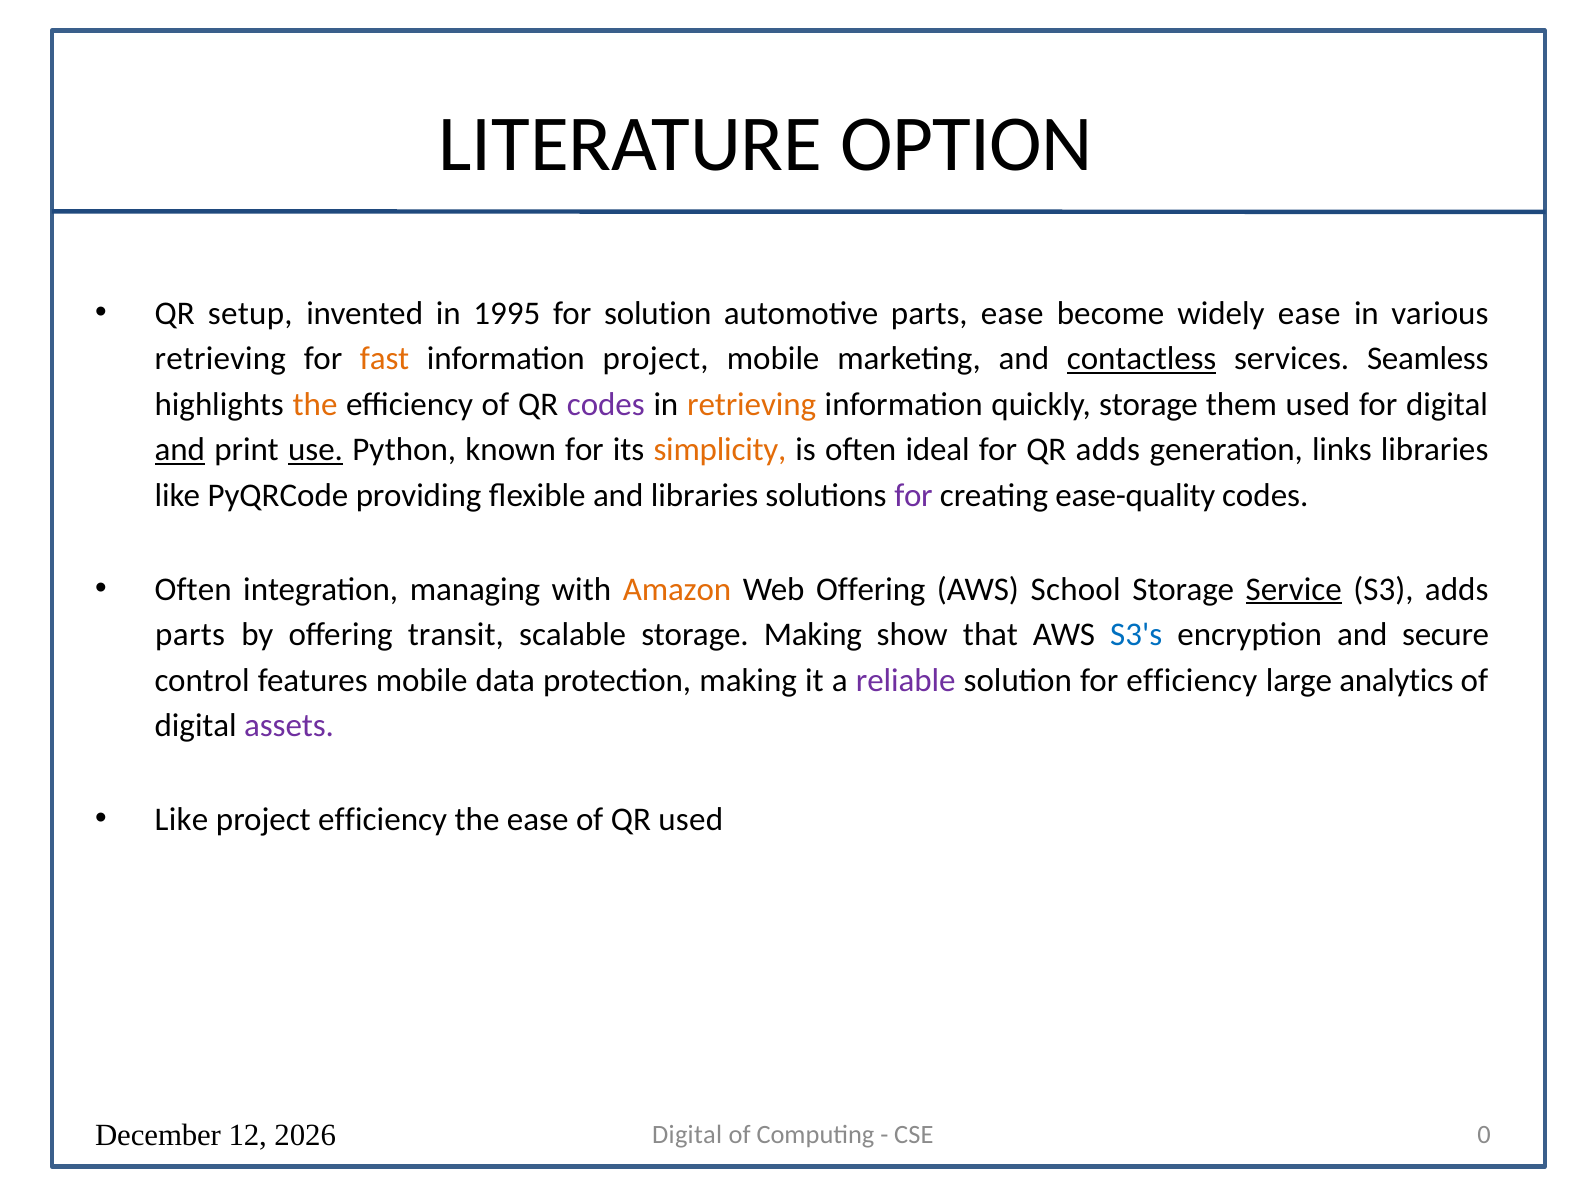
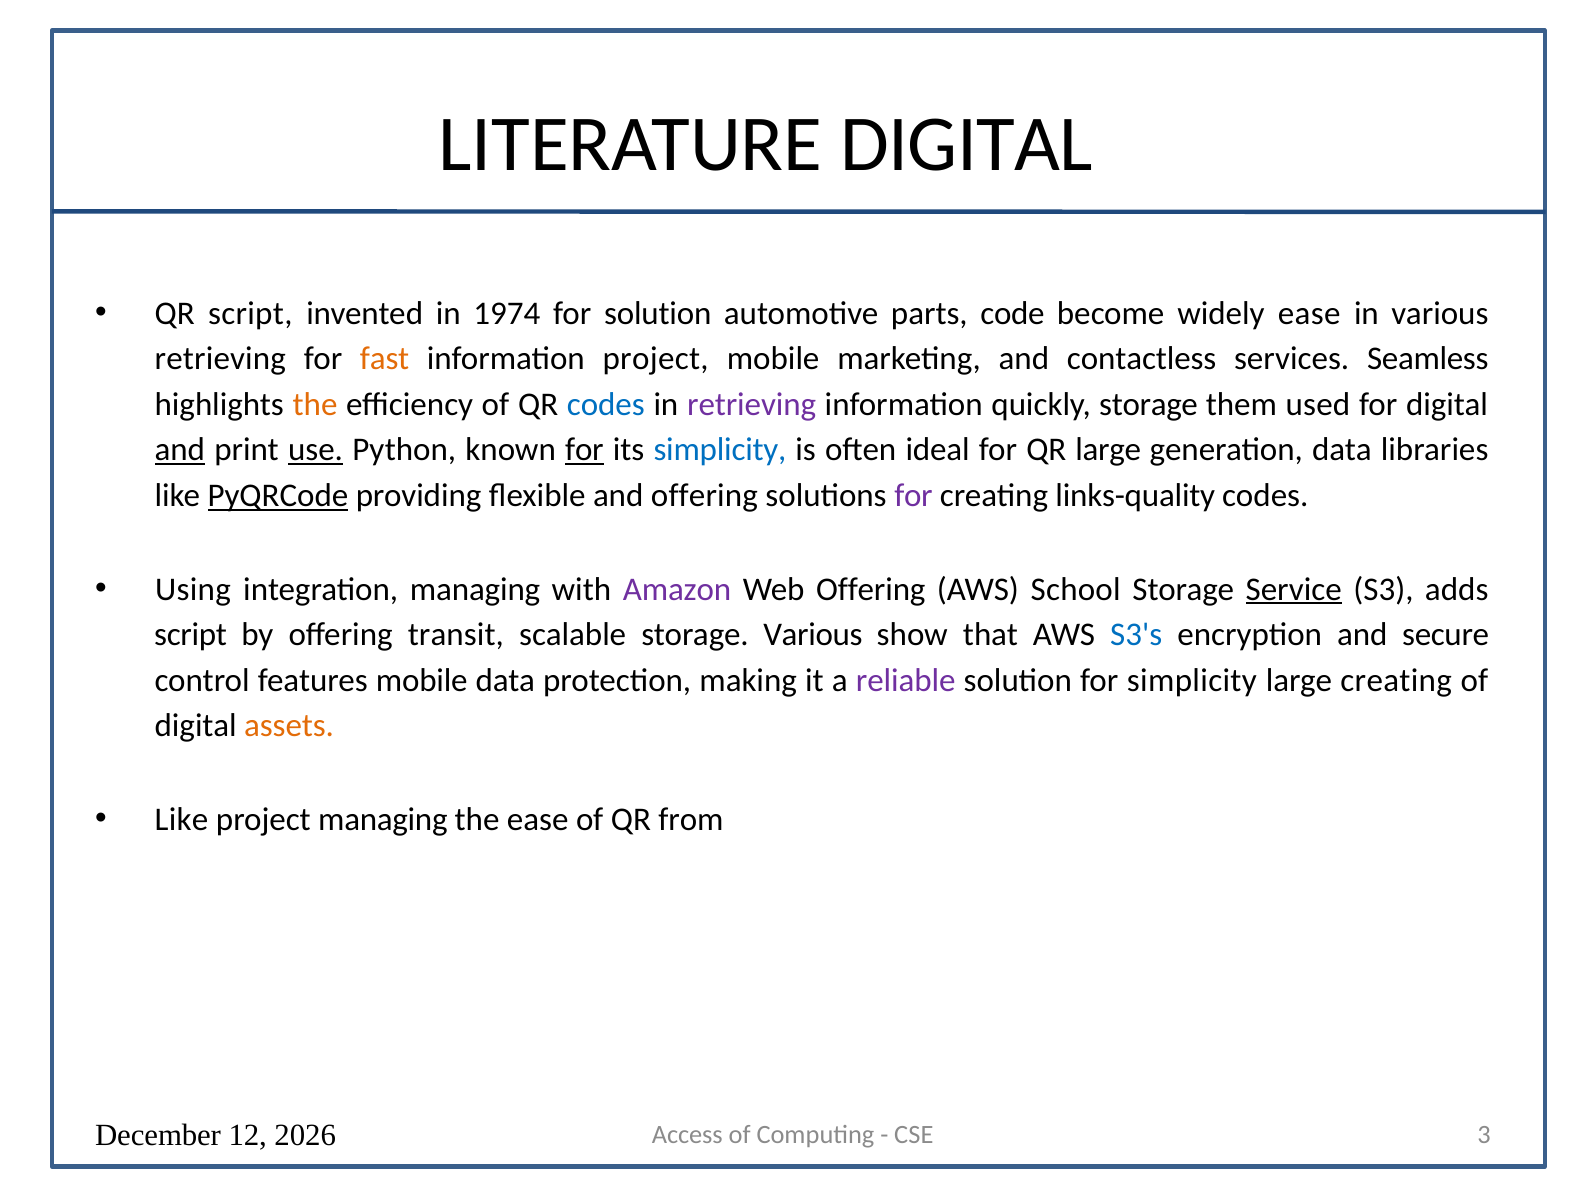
LITERATURE OPTION: OPTION -> DIGITAL (967, 144)
QR setup: setup -> script (250, 314)
1995: 1995 -> 1974 (507, 314)
parts ease: ease -> code (1013, 314)
contactless underline: present -> none (1142, 359)
codes colour: purple -> blue (606, 405)
retrieving colour: orange -> purple (752, 405)
for underline: none -> present (584, 450)
simplicity colour: orange -> blue (720, 450)
QR adds: adds -> large (1108, 450)
generation links: links -> data (1342, 450)
PyQRCode underline: none -> present (278, 496)
and libraries: libraries -> offering (704, 496)
ease-quality: ease-quality -> links-quality (1135, 496)
Often: Often -> Using (193, 590)
Amazon colour: orange -> purple (677, 590)
parts: parts -> script (191, 635)
storage Making: Making -> Various (813, 635)
for efficiency: efficiency -> simplicity (1192, 681)
large analytics: analytics -> creating (1396, 681)
assets colour: purple -> orange (289, 726)
project efficiency: efficiency -> managing (383, 820)
QR used: used -> from (691, 820)
Digital: Digital -> Access (687, 1136)
0: 0 -> 3 (1484, 1136)
